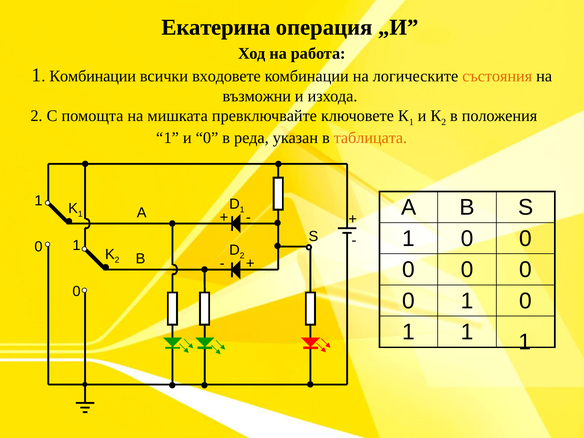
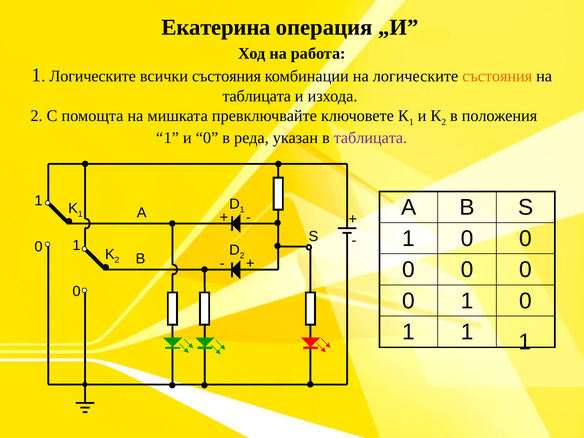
Комбинации: Комбинации -> Логическите (93, 76)
всички входовете: входовете -> състояния (226, 76)
възможни: възможни -> таблицата (257, 96)
таблицата colour: orange -> purple (370, 138)
